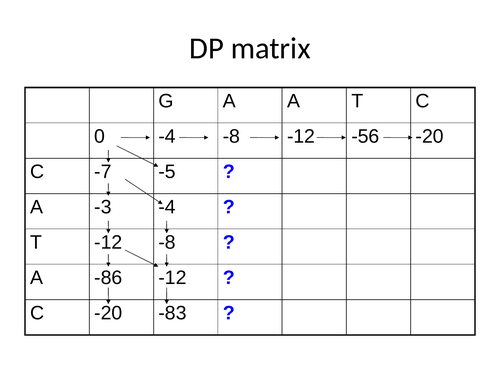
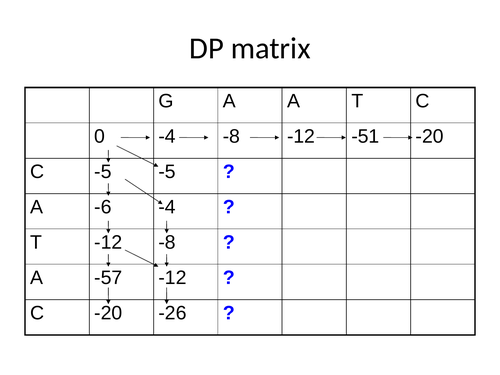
-56: -56 -> -51 (365, 136)
C -7: -7 -> -5 (103, 172)
-3: -3 -> -6 (103, 207)
-86: -86 -> -57 (108, 278)
-83: -83 -> -26 (173, 313)
